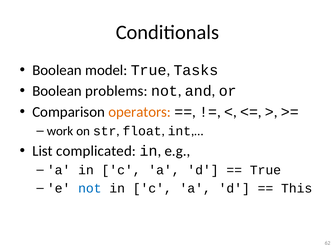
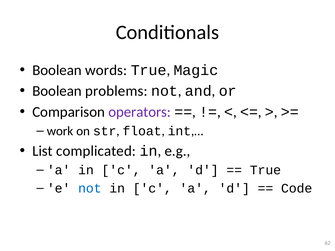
model: model -> words (106, 70)
Tasks: Tasks -> Magic (196, 70)
operators colour: orange -> purple (140, 112)
This: This -> Code (297, 189)
